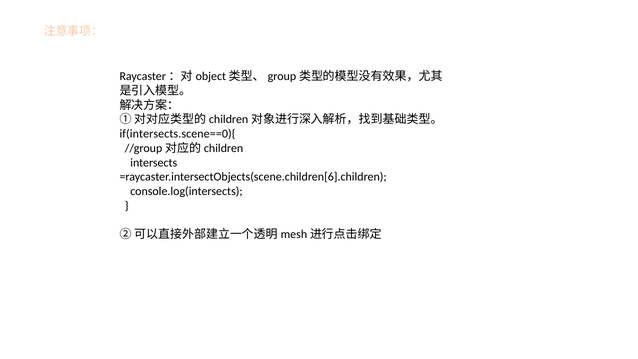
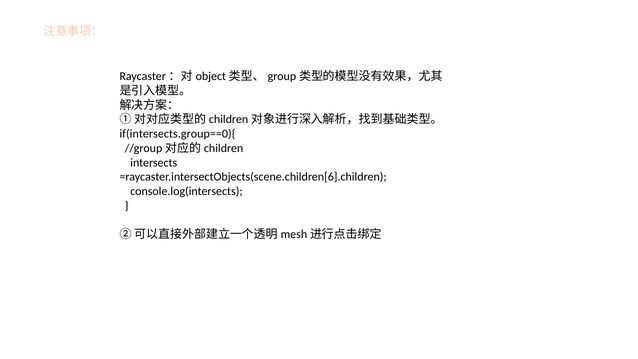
if(intersects.scene==0){: if(intersects.scene==0){ -> if(intersects.group==0){ (178, 134)
